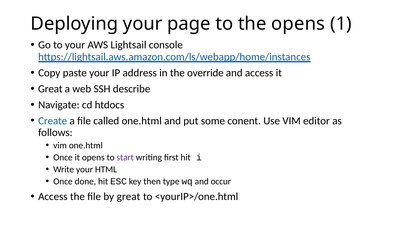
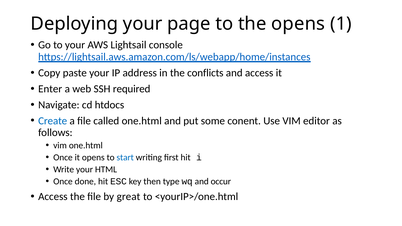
override: override -> conflicts (205, 73)
Great: Great -> Enter (50, 89)
describe: describe -> required (132, 89)
start colour: purple -> blue (125, 158)
